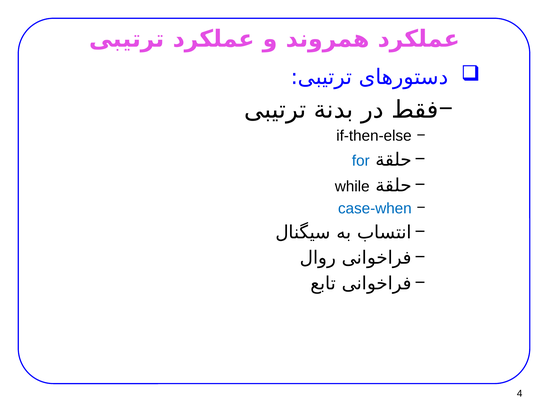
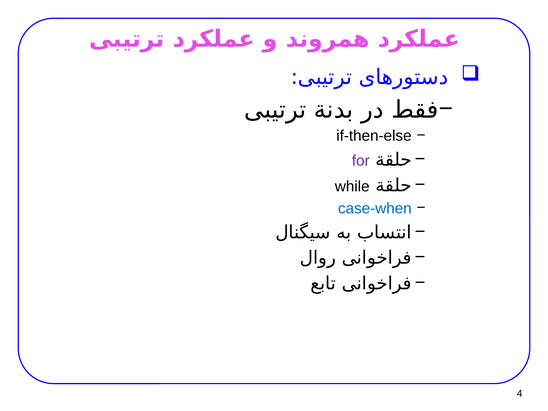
for colour: blue -> purple (361, 161)
